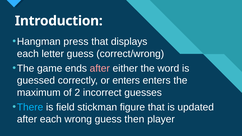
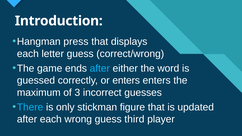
after colour: pink -> light blue (100, 68)
of 2: 2 -> 3 (77, 93)
field: field -> only (65, 107)
then: then -> third (134, 119)
